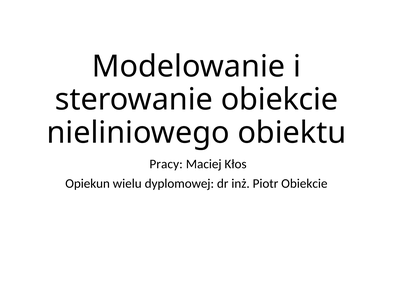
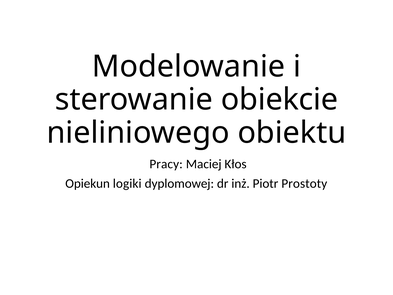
wielu: wielu -> logiki (127, 183)
Piotr Obiekcie: Obiekcie -> Prostoty (304, 183)
